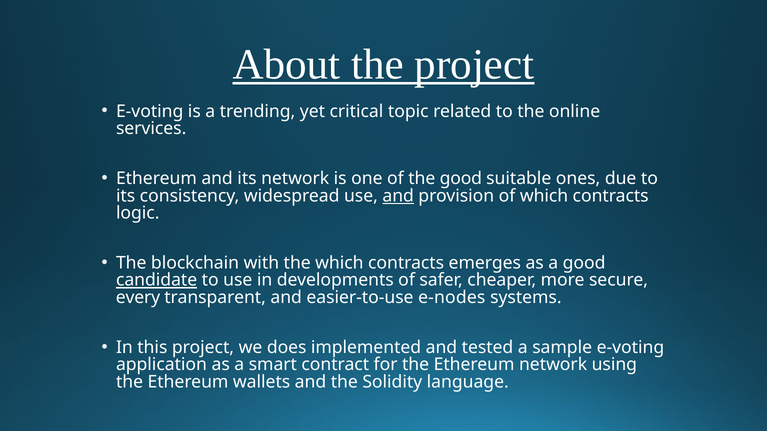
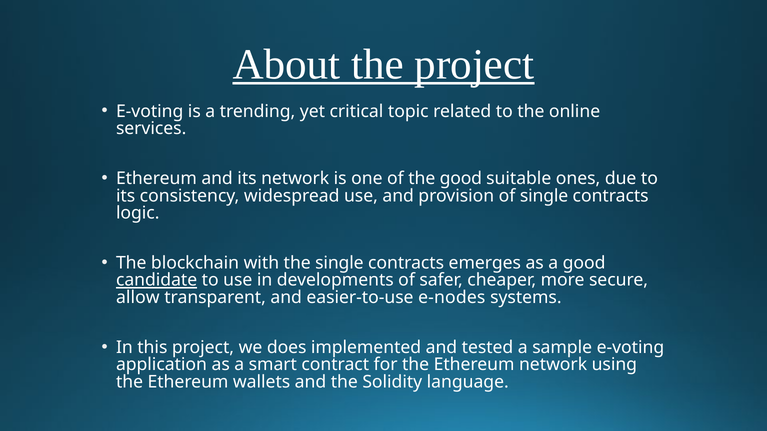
and underline: present -> none (398, 196)
of which: which -> single (544, 196)
the which: which -> single (339, 263)
every: every -> allow (138, 298)
